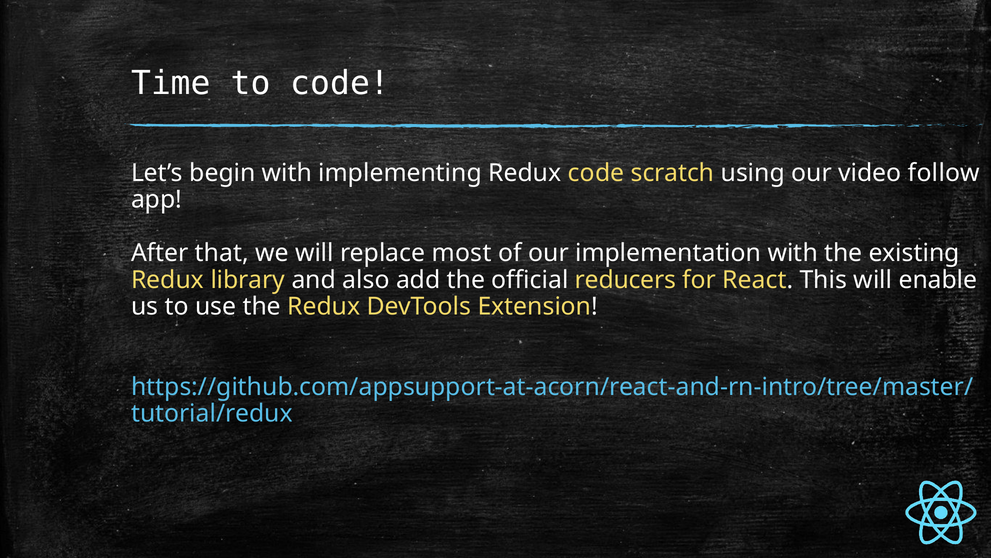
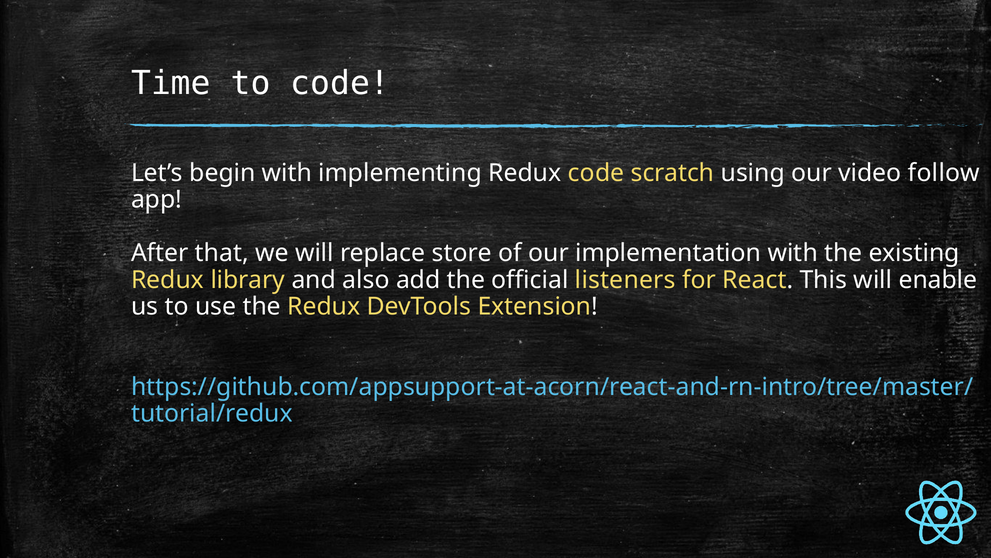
most: most -> store (462, 253)
reducers: reducers -> listeners (625, 280)
